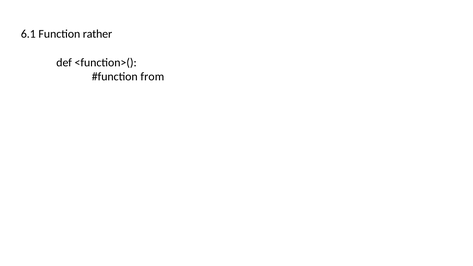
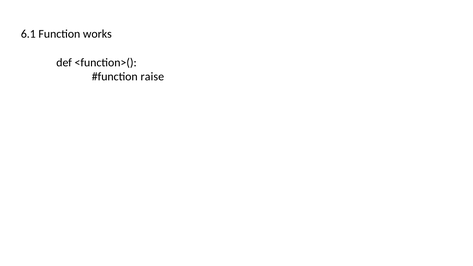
rather: rather -> works (97, 34)
from: from -> raise (152, 77)
